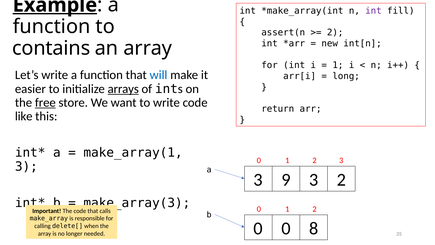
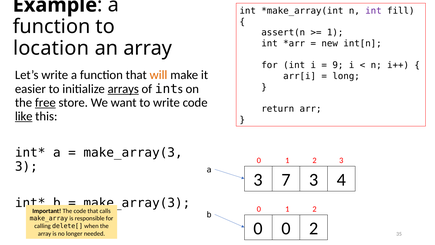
Example underline: present -> none (55, 5)
2: 2 -> 1 (335, 33)
contains: contains -> location (51, 48)
1: 1 -> 9 (338, 65)
will colour: blue -> orange (159, 75)
like underline: none -> present (24, 116)
make_array(1: make_array(1 -> make_array(3 (133, 153)
9: 9 -> 7 (286, 180)
3 2: 2 -> 4 (341, 180)
0 8: 8 -> 2 (314, 228)
